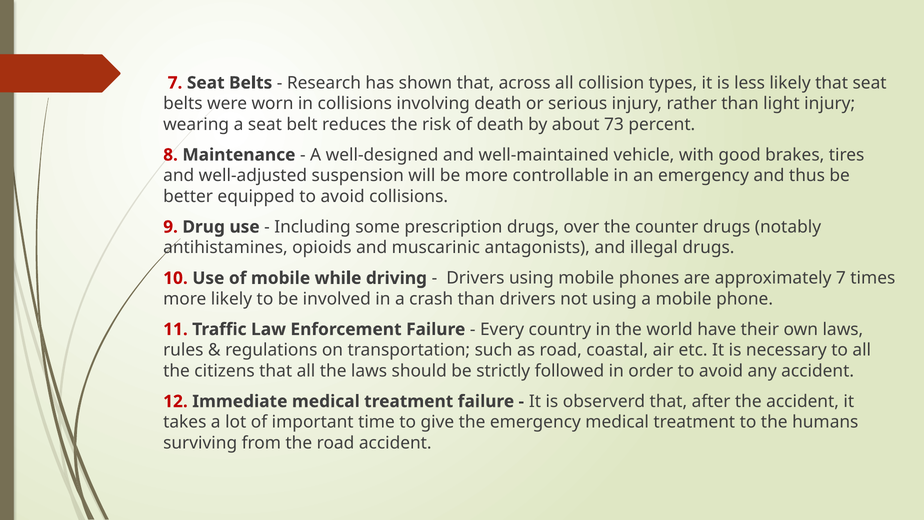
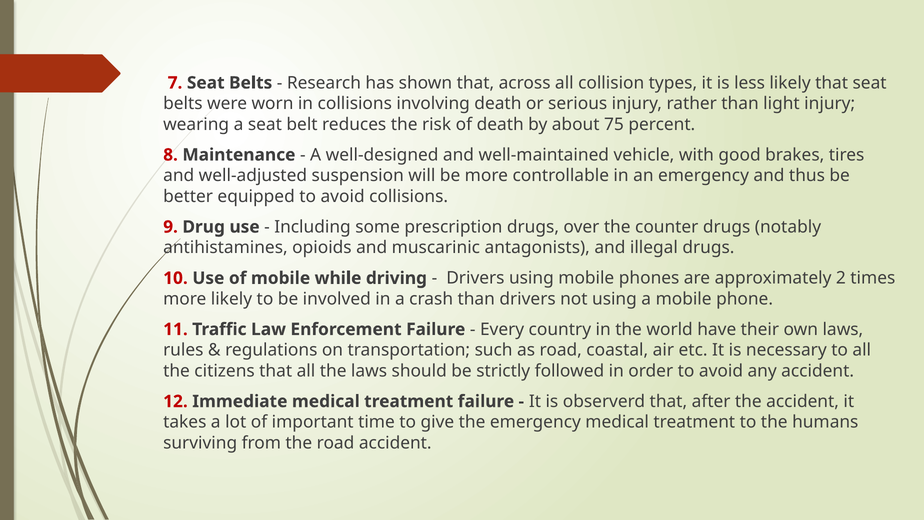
73: 73 -> 75 (614, 124)
approximately 7: 7 -> 2 (841, 278)
